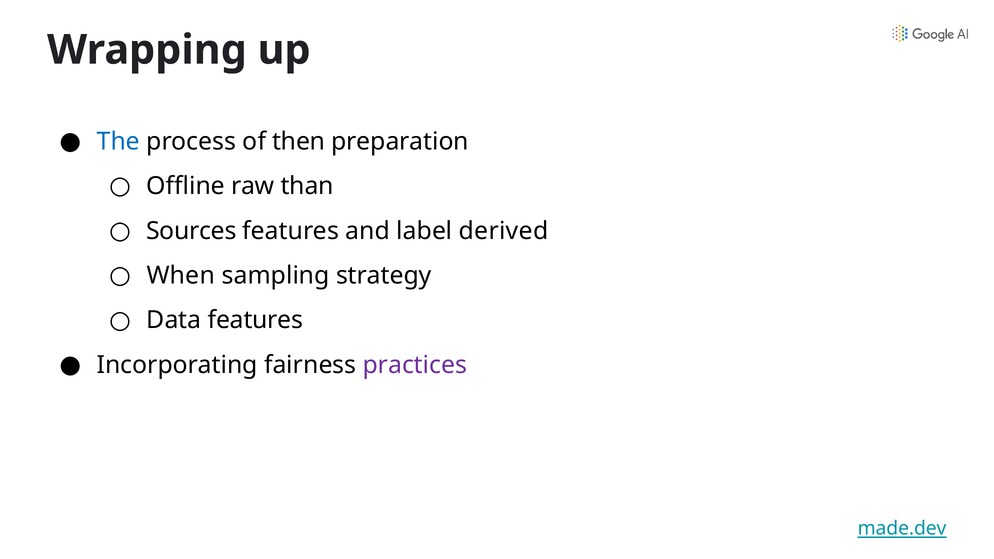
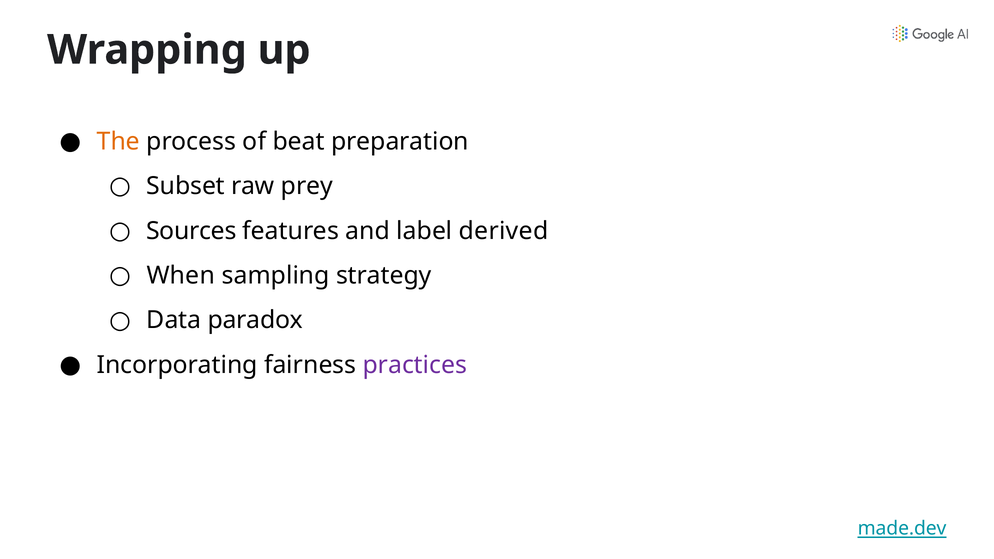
The colour: blue -> orange (118, 141)
then: then -> beat (299, 141)
Offline: Offline -> Subset (186, 186)
than: than -> prey (307, 186)
Data features: features -> paradox (255, 320)
